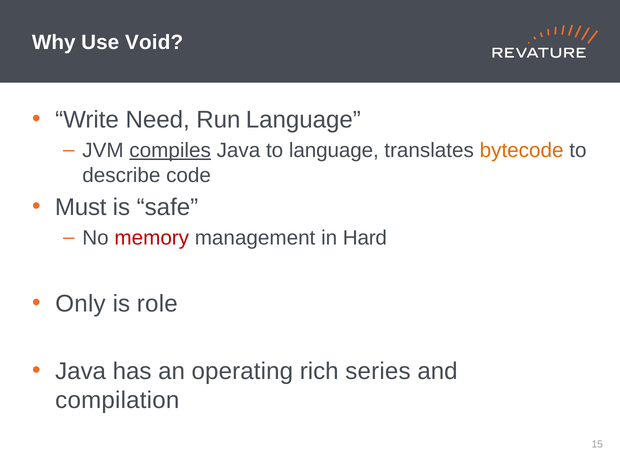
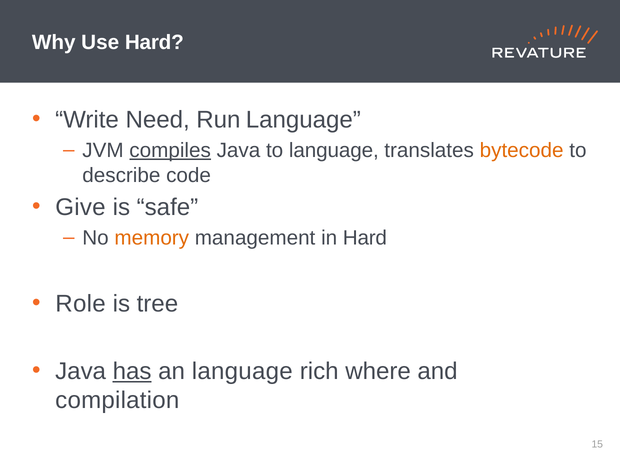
Use Void: Void -> Hard (154, 43)
Must: Must -> Give (81, 207)
memory colour: red -> orange (152, 238)
Only: Only -> Role (81, 304)
role: role -> tree (157, 304)
has underline: none -> present (132, 371)
an operating: operating -> language (242, 371)
series: series -> where (378, 371)
